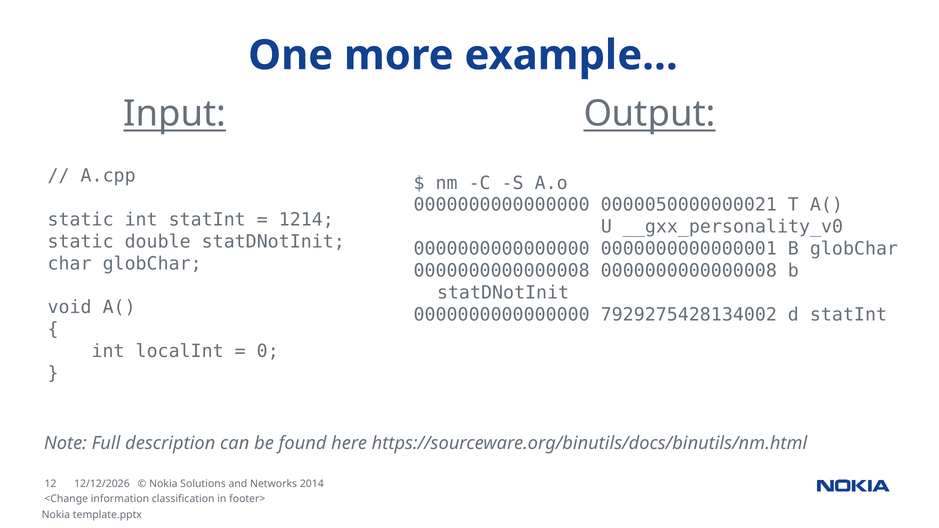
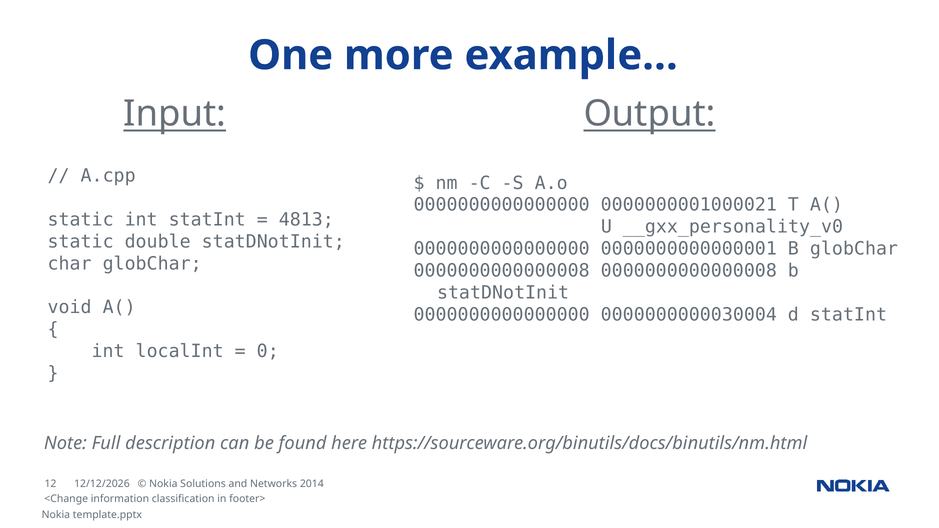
0000050000000021: 0000050000000021 -> 0000000001000021 (689, 205)
1214: 1214 -> 4813 (306, 220)
7929275428134002: 7929275428134002 -> 0000000000030004 (689, 315)
